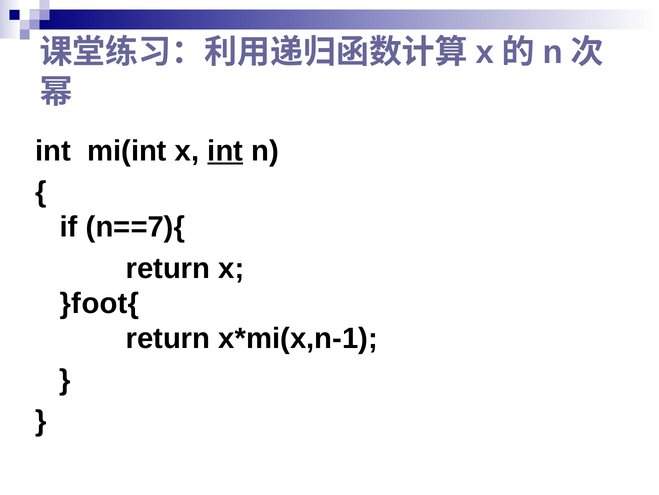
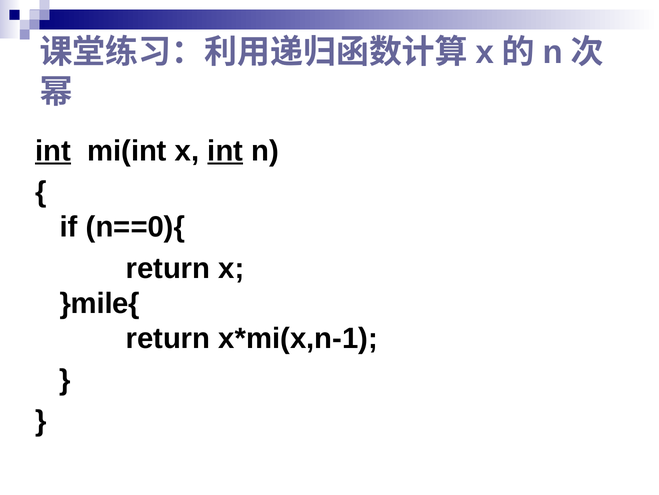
int underline: none -> present (53, 151)
n==7){: n==7){ -> n==0){ (135, 227)
}foot{: }foot{ -> }mile{ (100, 303)
